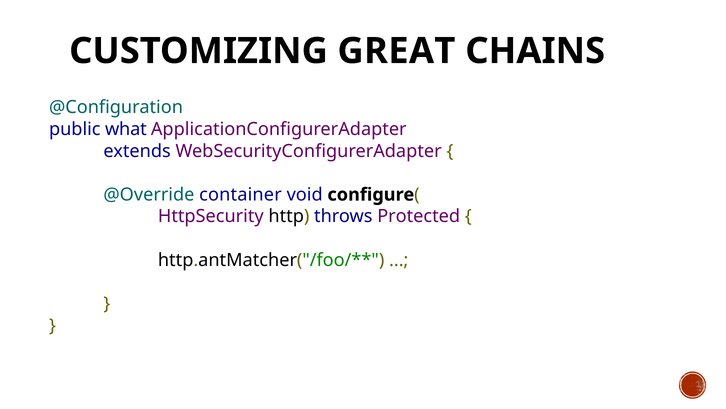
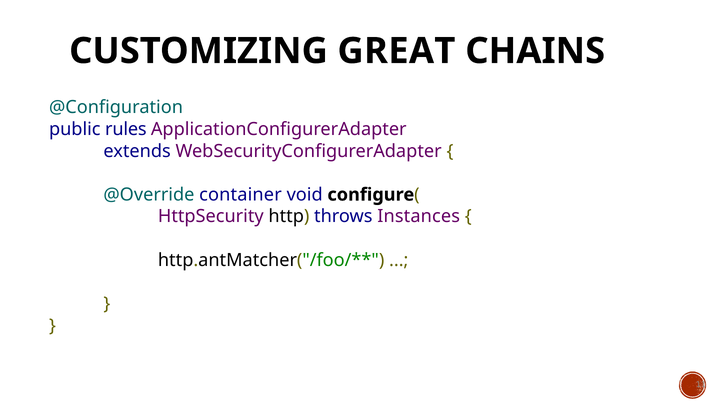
what: what -> rules (126, 129)
Protected: Protected -> Instances (419, 216)
